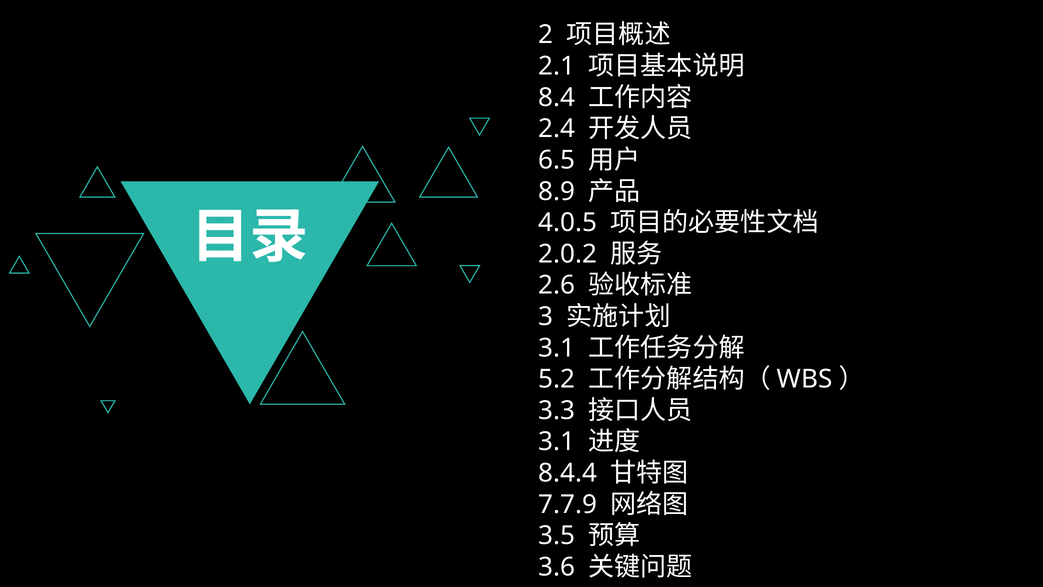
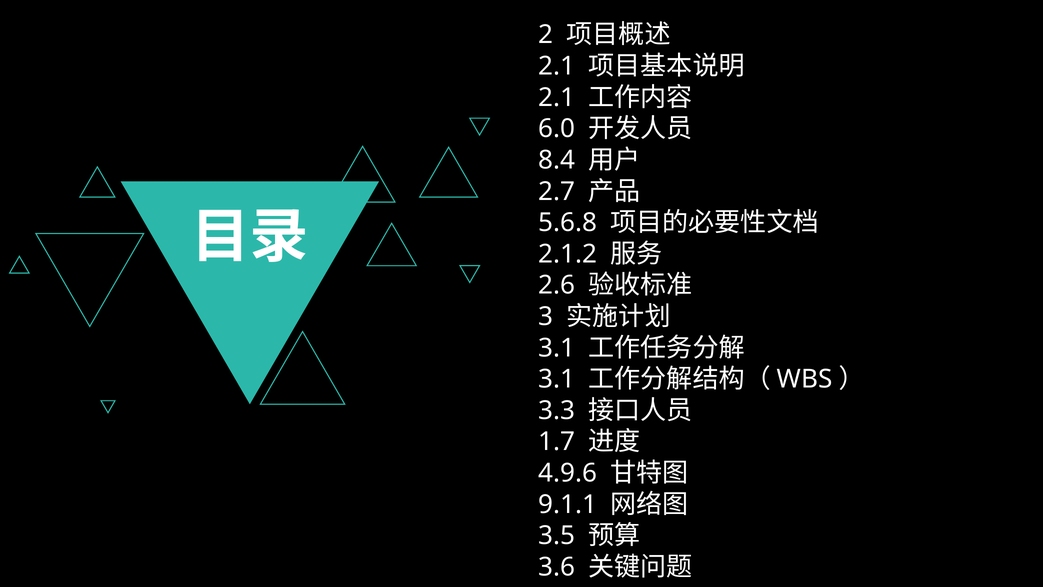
8.4: 8.4 -> 2.1 (557, 97)
2.4: 2.4 -> 6.0 (557, 129)
6.5: 6.5 -> 8.4 (557, 160)
8.9: 8.9 -> 2.7 (557, 191)
4.0.5: 4.0.5 -> 5.6.8 (568, 223)
2.0.2: 2.0.2 -> 2.1.2 (568, 254)
5.2: 5.2 -> 3.1 (557, 379)
3.1: 3.1 -> 1.7 (557, 442)
8.4.4: 8.4.4 -> 4.9.6 (568, 473)
7.7.9: 7.7.9 -> 9.1.1 (568, 504)
